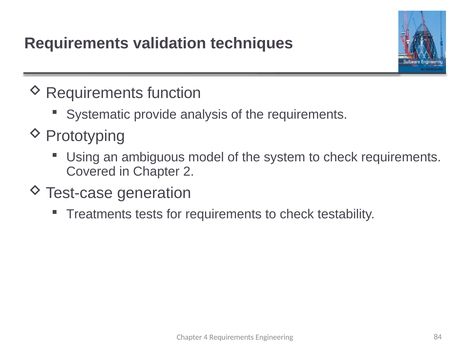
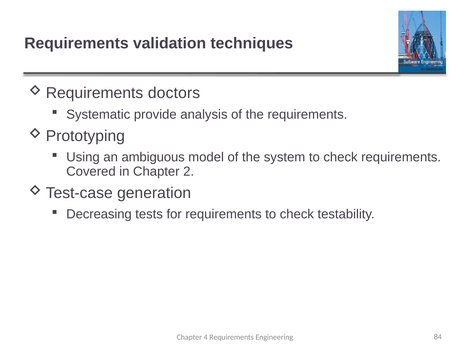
function: function -> doctors (174, 93)
Treatments: Treatments -> Decreasing (99, 214)
